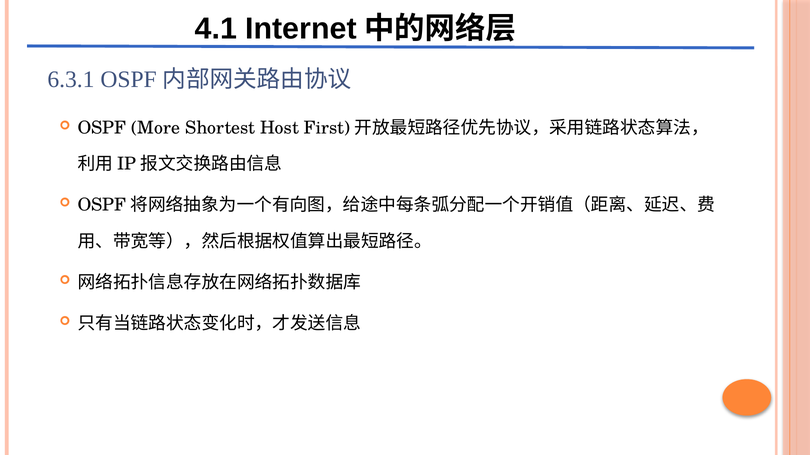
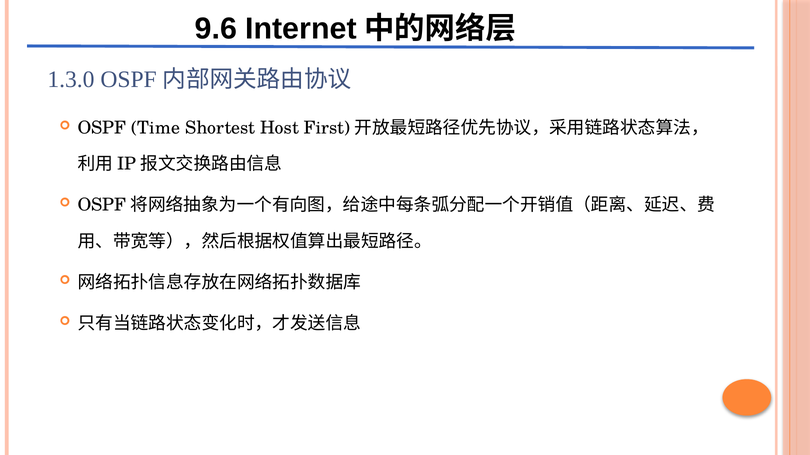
4.1: 4.1 -> 9.6 (216, 29)
6.3.1: 6.3.1 -> 1.3.0 (71, 80)
More: More -> Time (156, 128)
